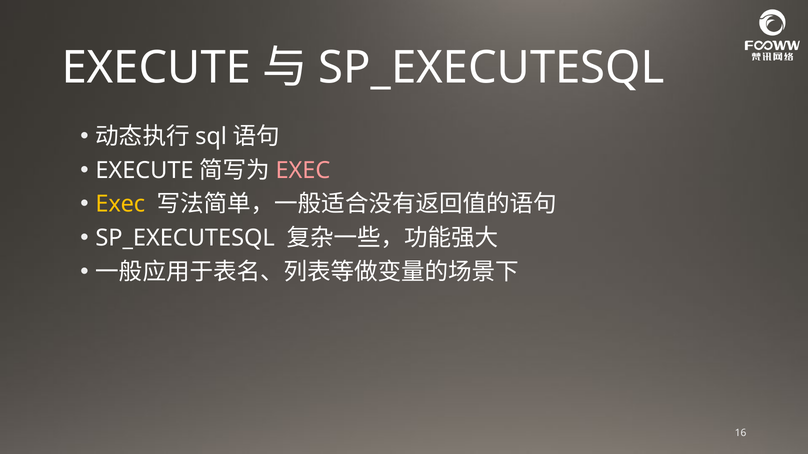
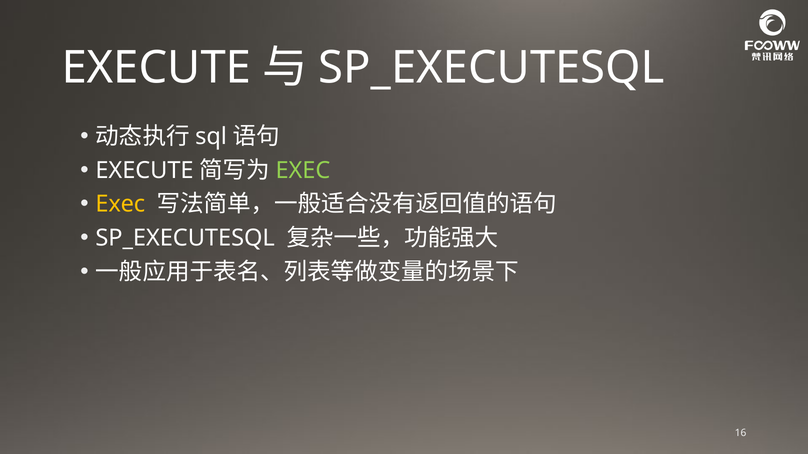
EXEC colour: pink -> light green (303, 170)
